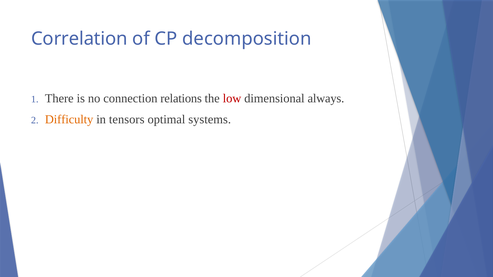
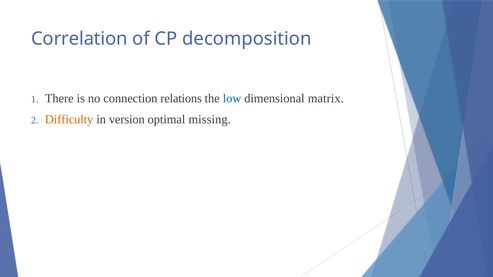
low colour: red -> blue (232, 99)
always: always -> matrix (326, 99)
tensors: tensors -> version (127, 119)
systems: systems -> missing (210, 119)
